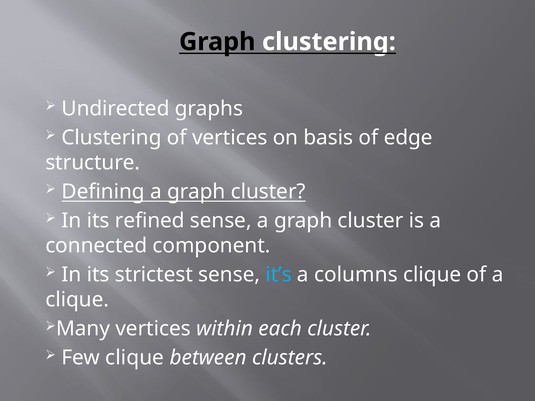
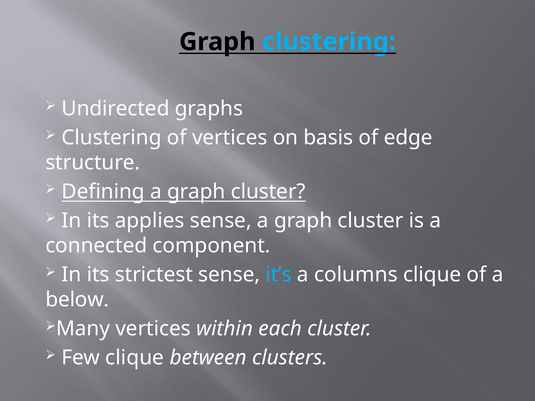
clustering colour: white -> light blue (329, 42)
refined: refined -> applies (150, 221)
clique: clique -> below (77, 300)
